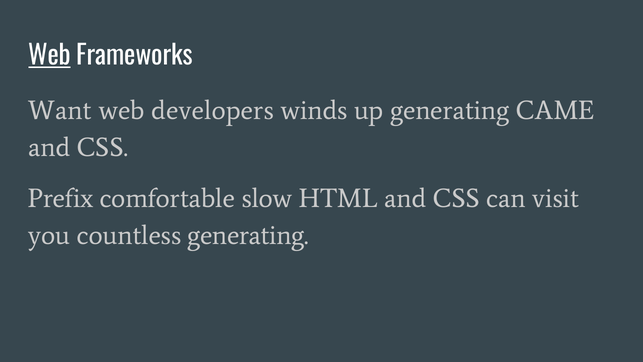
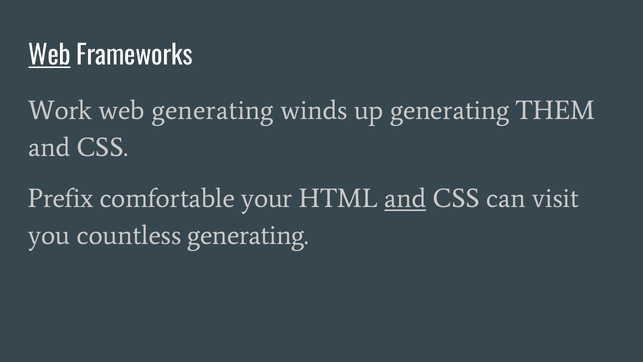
Want: Want -> Work (60, 110)
web developers: developers -> generating (213, 110)
CAME: CAME -> THEM (556, 110)
slow: slow -> your (267, 198)
and underline: none -> present (405, 198)
